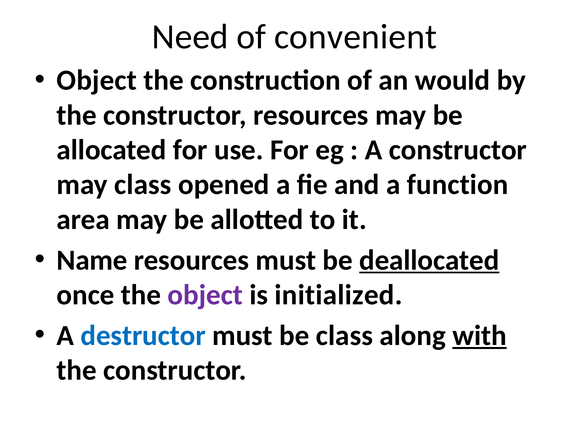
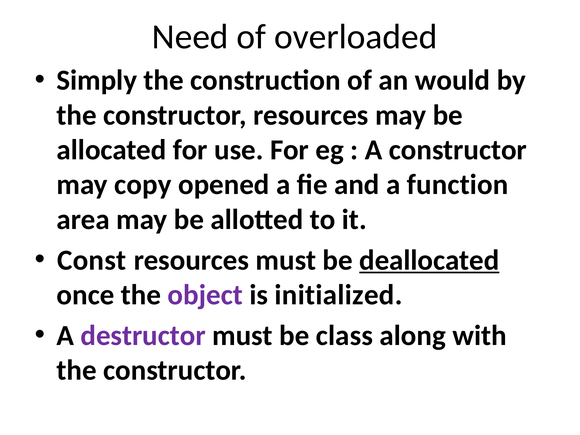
convenient: convenient -> overloaded (356, 37)
Object: Object -> Simply (97, 80)
may class: class -> copy (143, 185)
Name: Name -> Const (92, 260)
destructor colour: blue -> purple (143, 336)
with underline: present -> none (480, 336)
